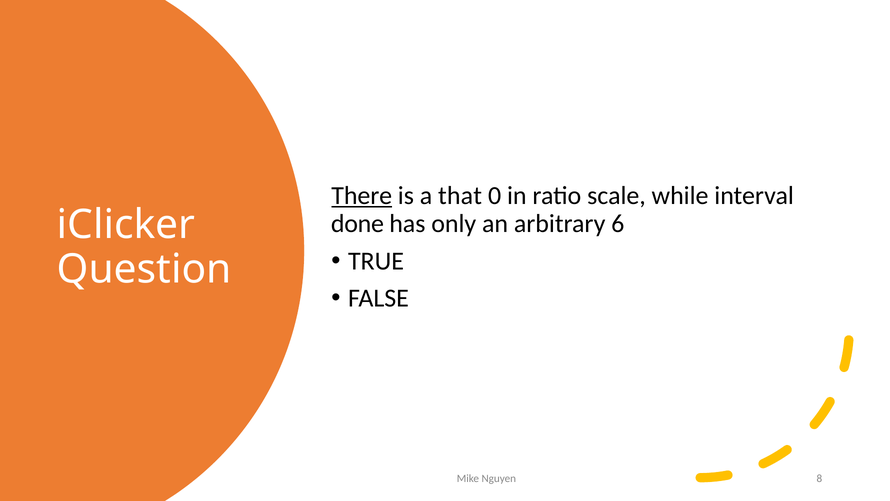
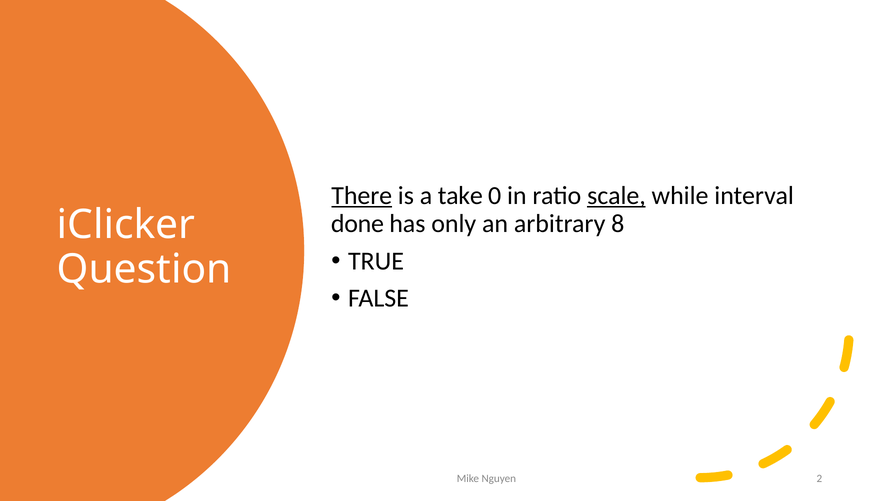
that: that -> take (460, 196)
scale underline: none -> present (616, 196)
6: 6 -> 8 (618, 224)
8: 8 -> 2 (819, 478)
